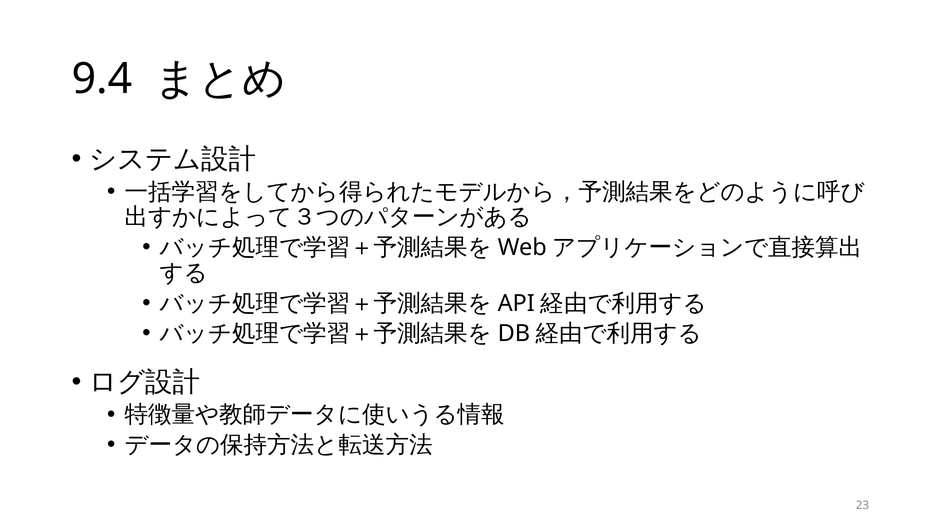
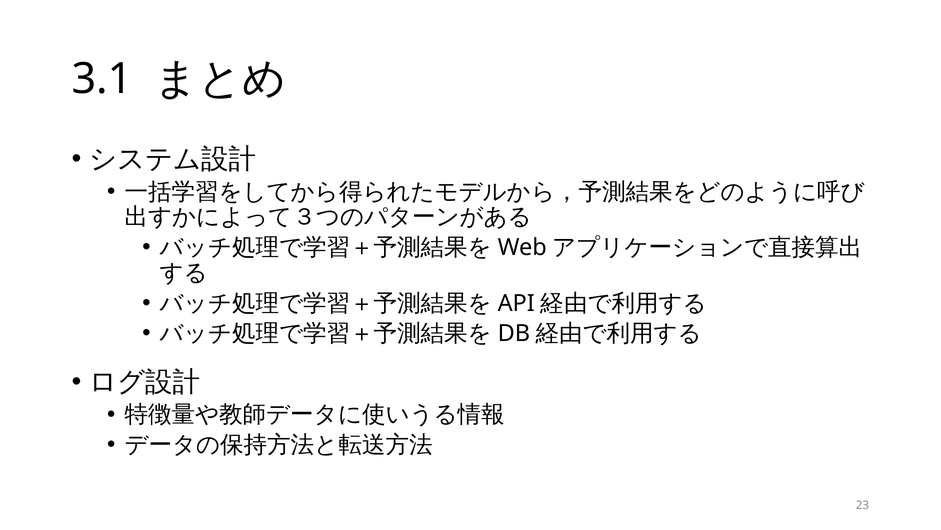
9.4: 9.4 -> 3.1 (102, 79)
